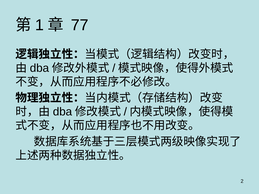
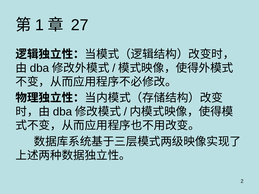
77: 77 -> 27 (80, 25)
